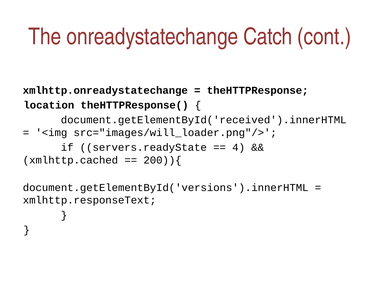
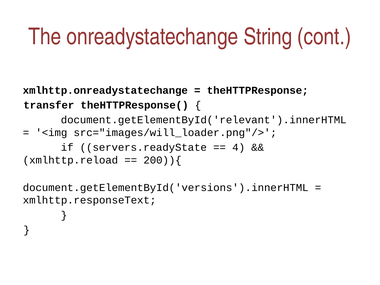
Catch: Catch -> String (268, 37)
location: location -> transfer (49, 105)
document.getElementById('received').innerHTML: document.getElementById('received').innerHTML -> document.getElementById('relevant').innerHTML (204, 120)
xmlhttp.cached: xmlhttp.cached -> xmlhttp.reload (70, 160)
